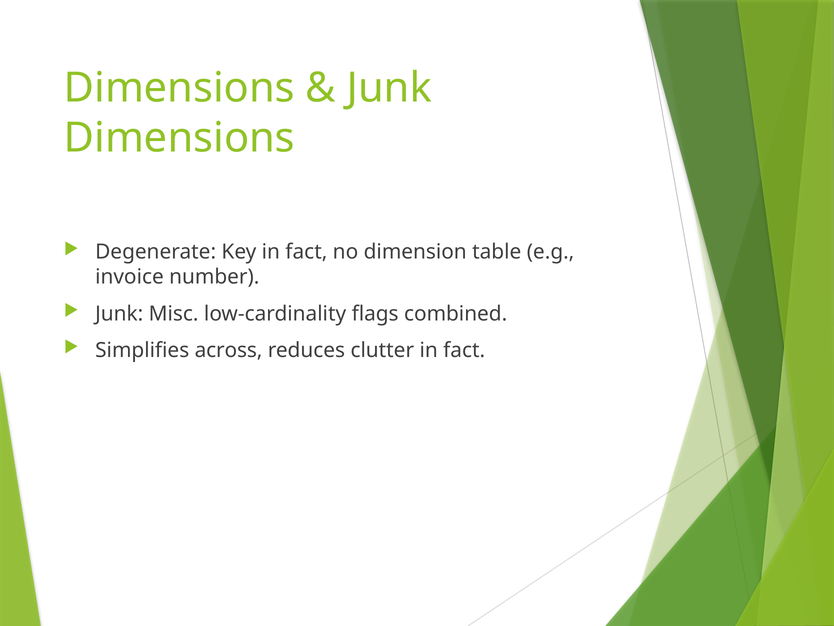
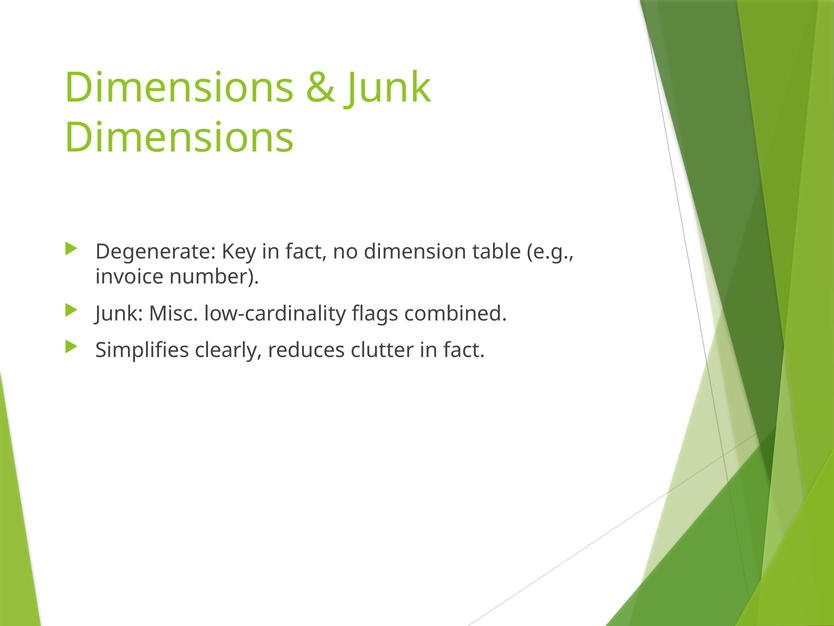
across: across -> clearly (229, 350)
